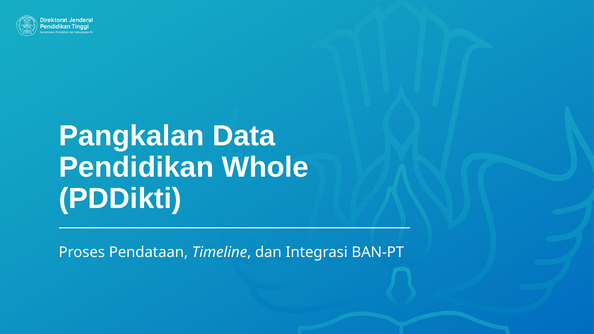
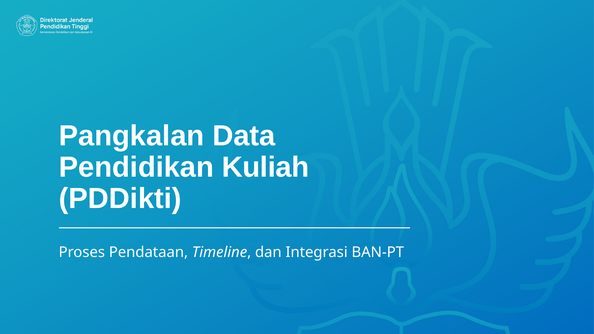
Whole: Whole -> Kuliah (265, 167)
